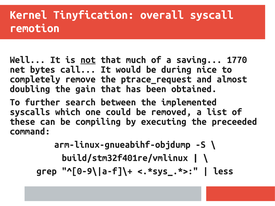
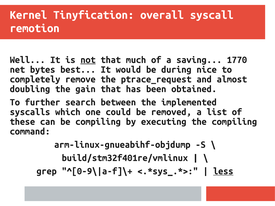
call: call -> best (78, 70)
the preceeded: preceeded -> compiling (234, 122)
less underline: none -> present (223, 171)
